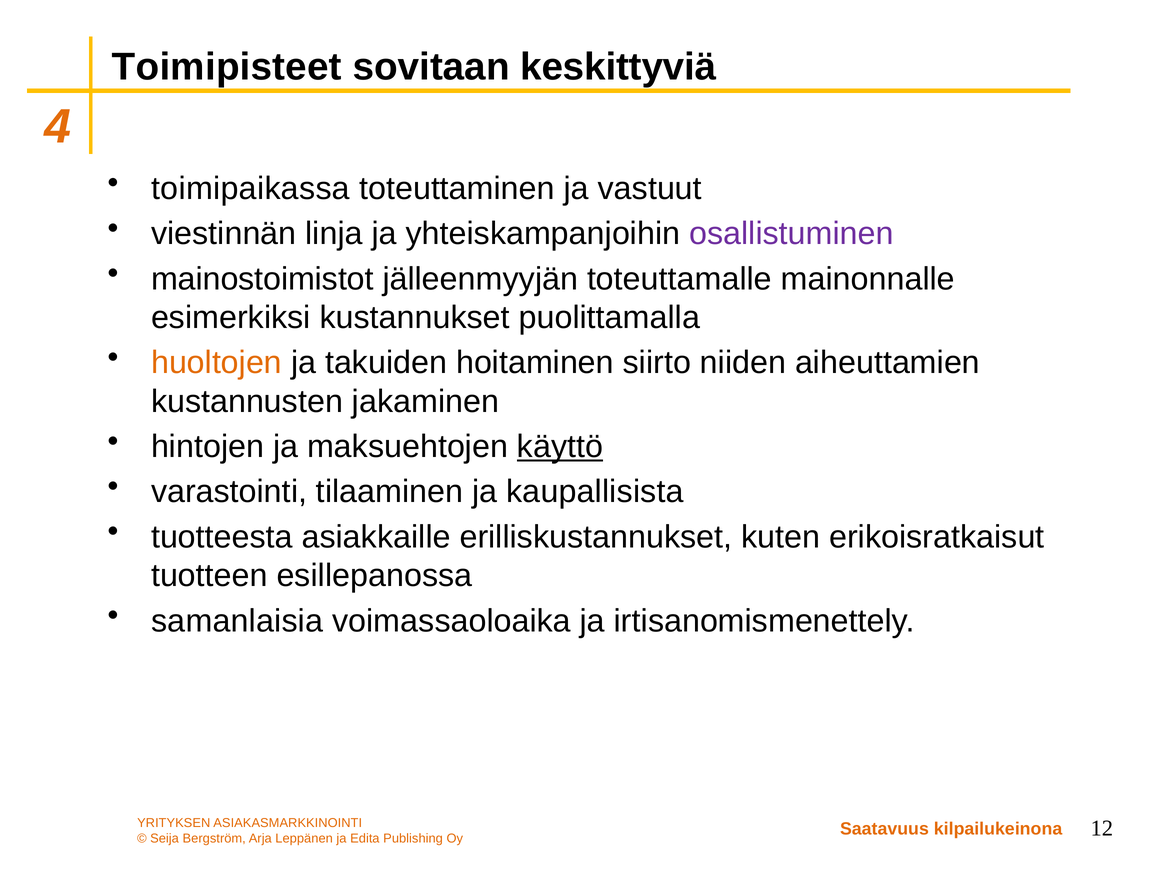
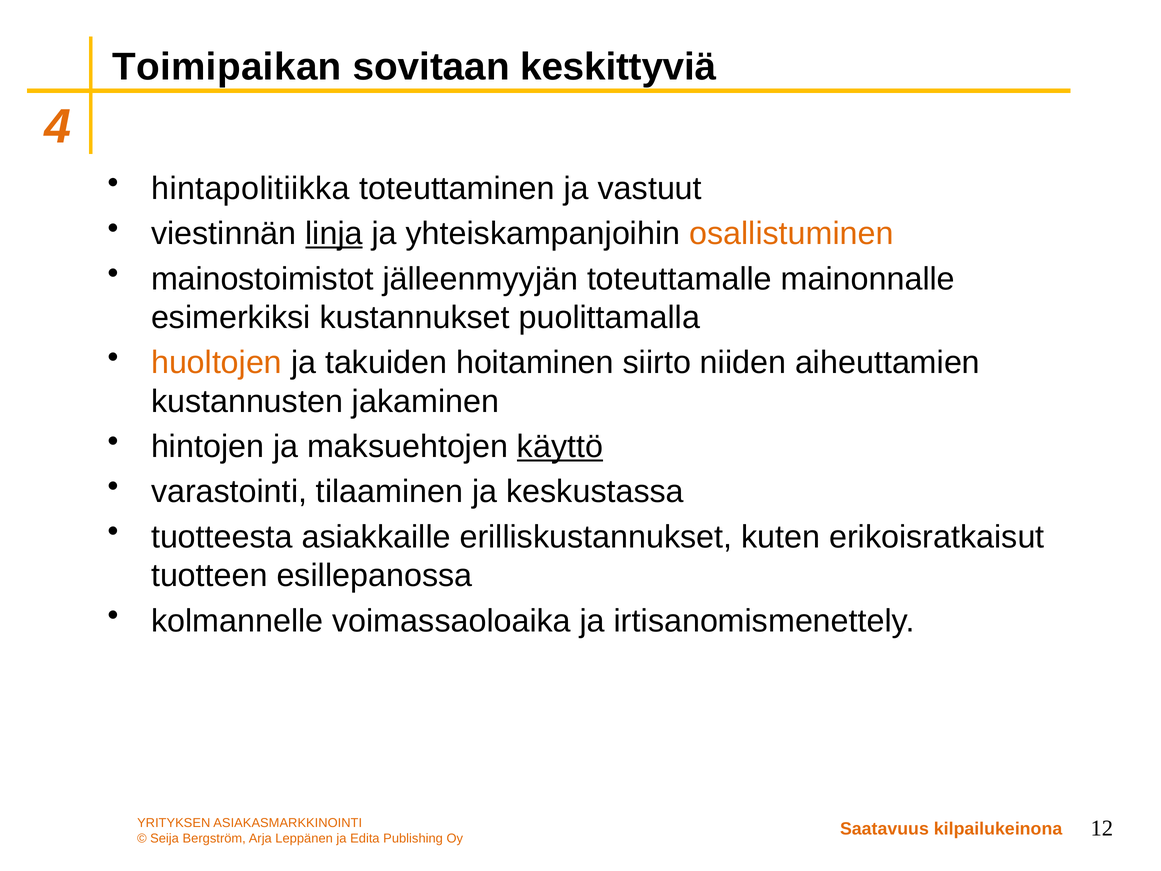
Toimipisteet: Toimipisteet -> Toimipaikan (227, 67)
toimipaikassa: toimipaikassa -> hintapolitiikka (251, 188)
linja underline: none -> present (334, 234)
osallistuminen colour: purple -> orange (791, 234)
kaupallisista: kaupallisista -> keskustassa (595, 492)
samanlaisia: samanlaisia -> kolmannelle (237, 621)
